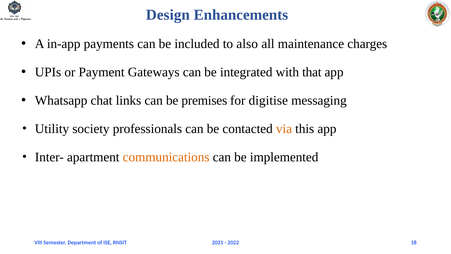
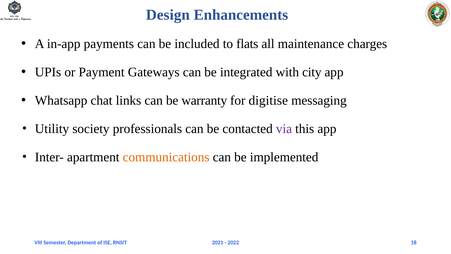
also: also -> flats (247, 44)
that: that -> city (312, 72)
premises: premises -> warranty (204, 100)
via colour: orange -> purple (284, 129)
